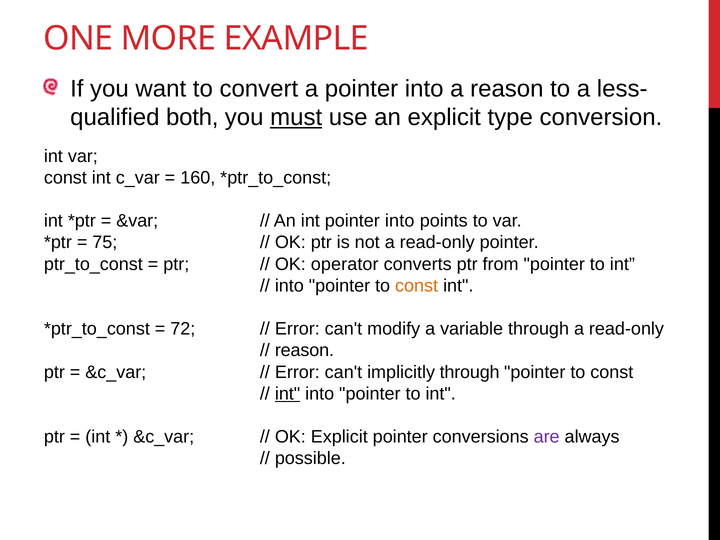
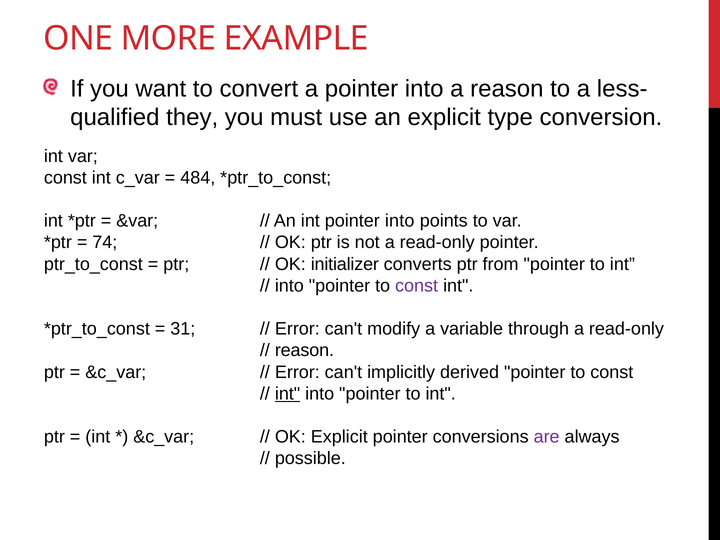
both: both -> they (192, 117)
must underline: present -> none (296, 117)
160: 160 -> 484 (198, 178)
75: 75 -> 74 (105, 243)
operator: operator -> initializer (345, 264)
const colour: orange -> purple (417, 286)
72: 72 -> 31 (183, 329)
implicitly through: through -> derived (470, 372)
